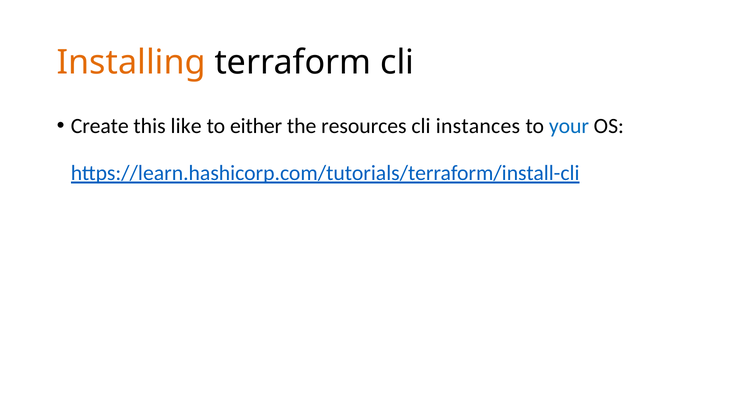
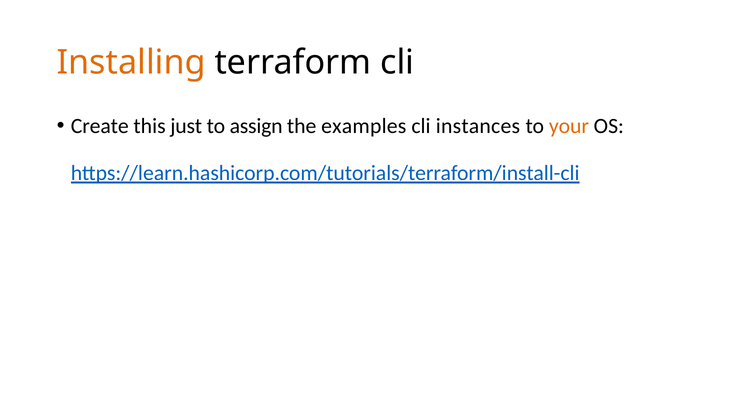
like: like -> just (186, 126)
either: either -> assign (256, 126)
resources: resources -> examples (364, 126)
your colour: blue -> orange (569, 126)
